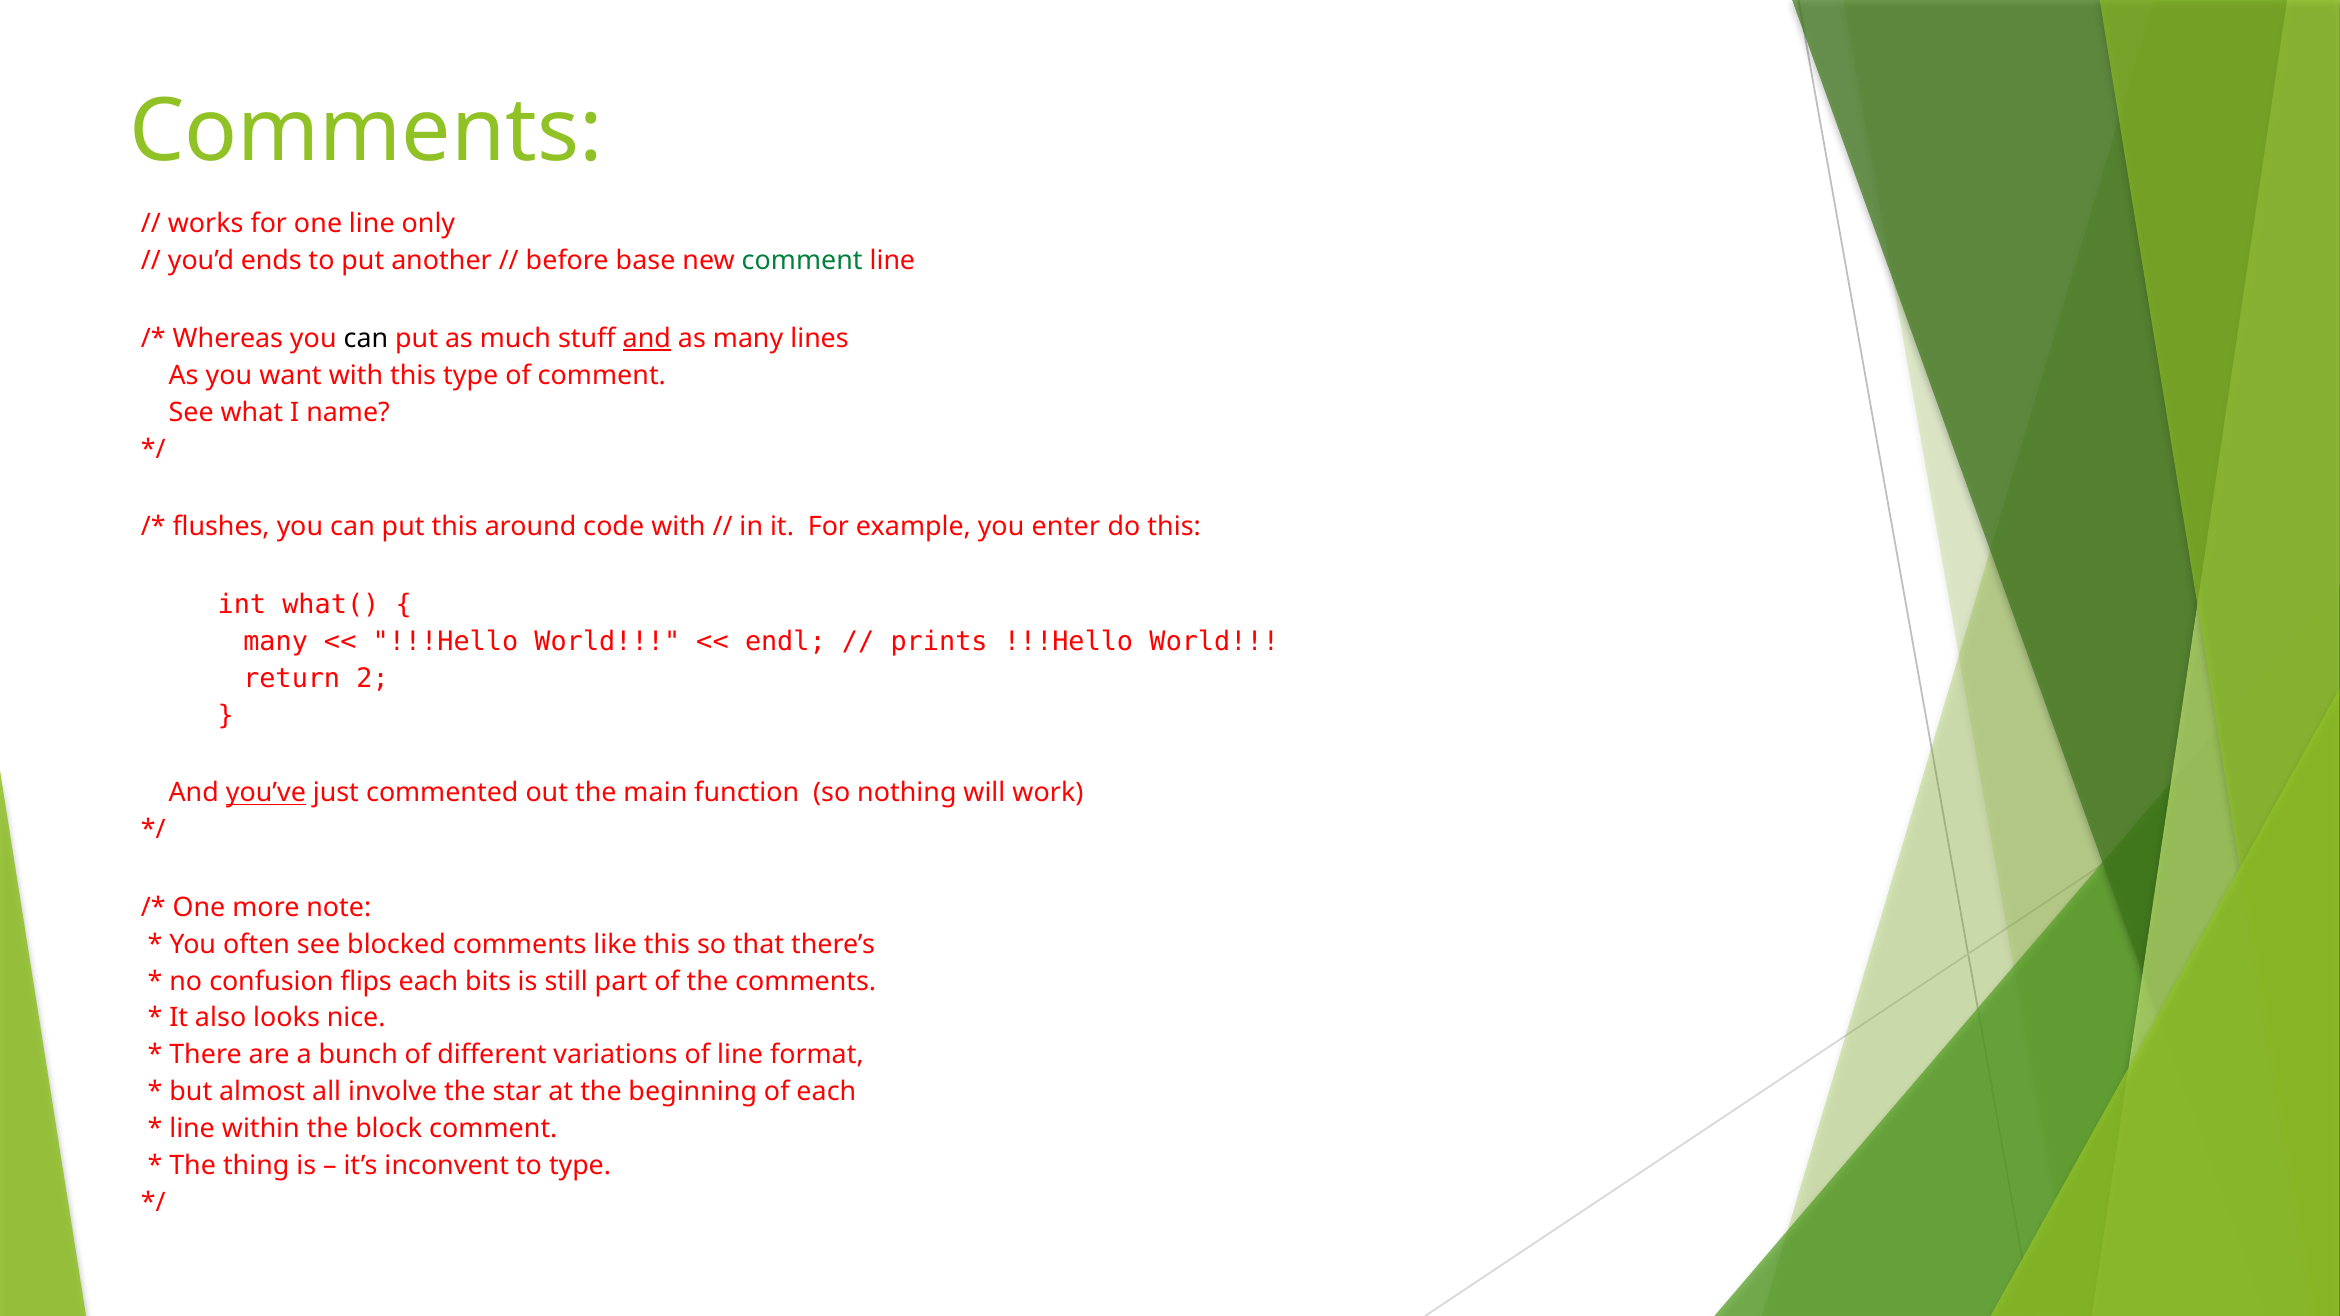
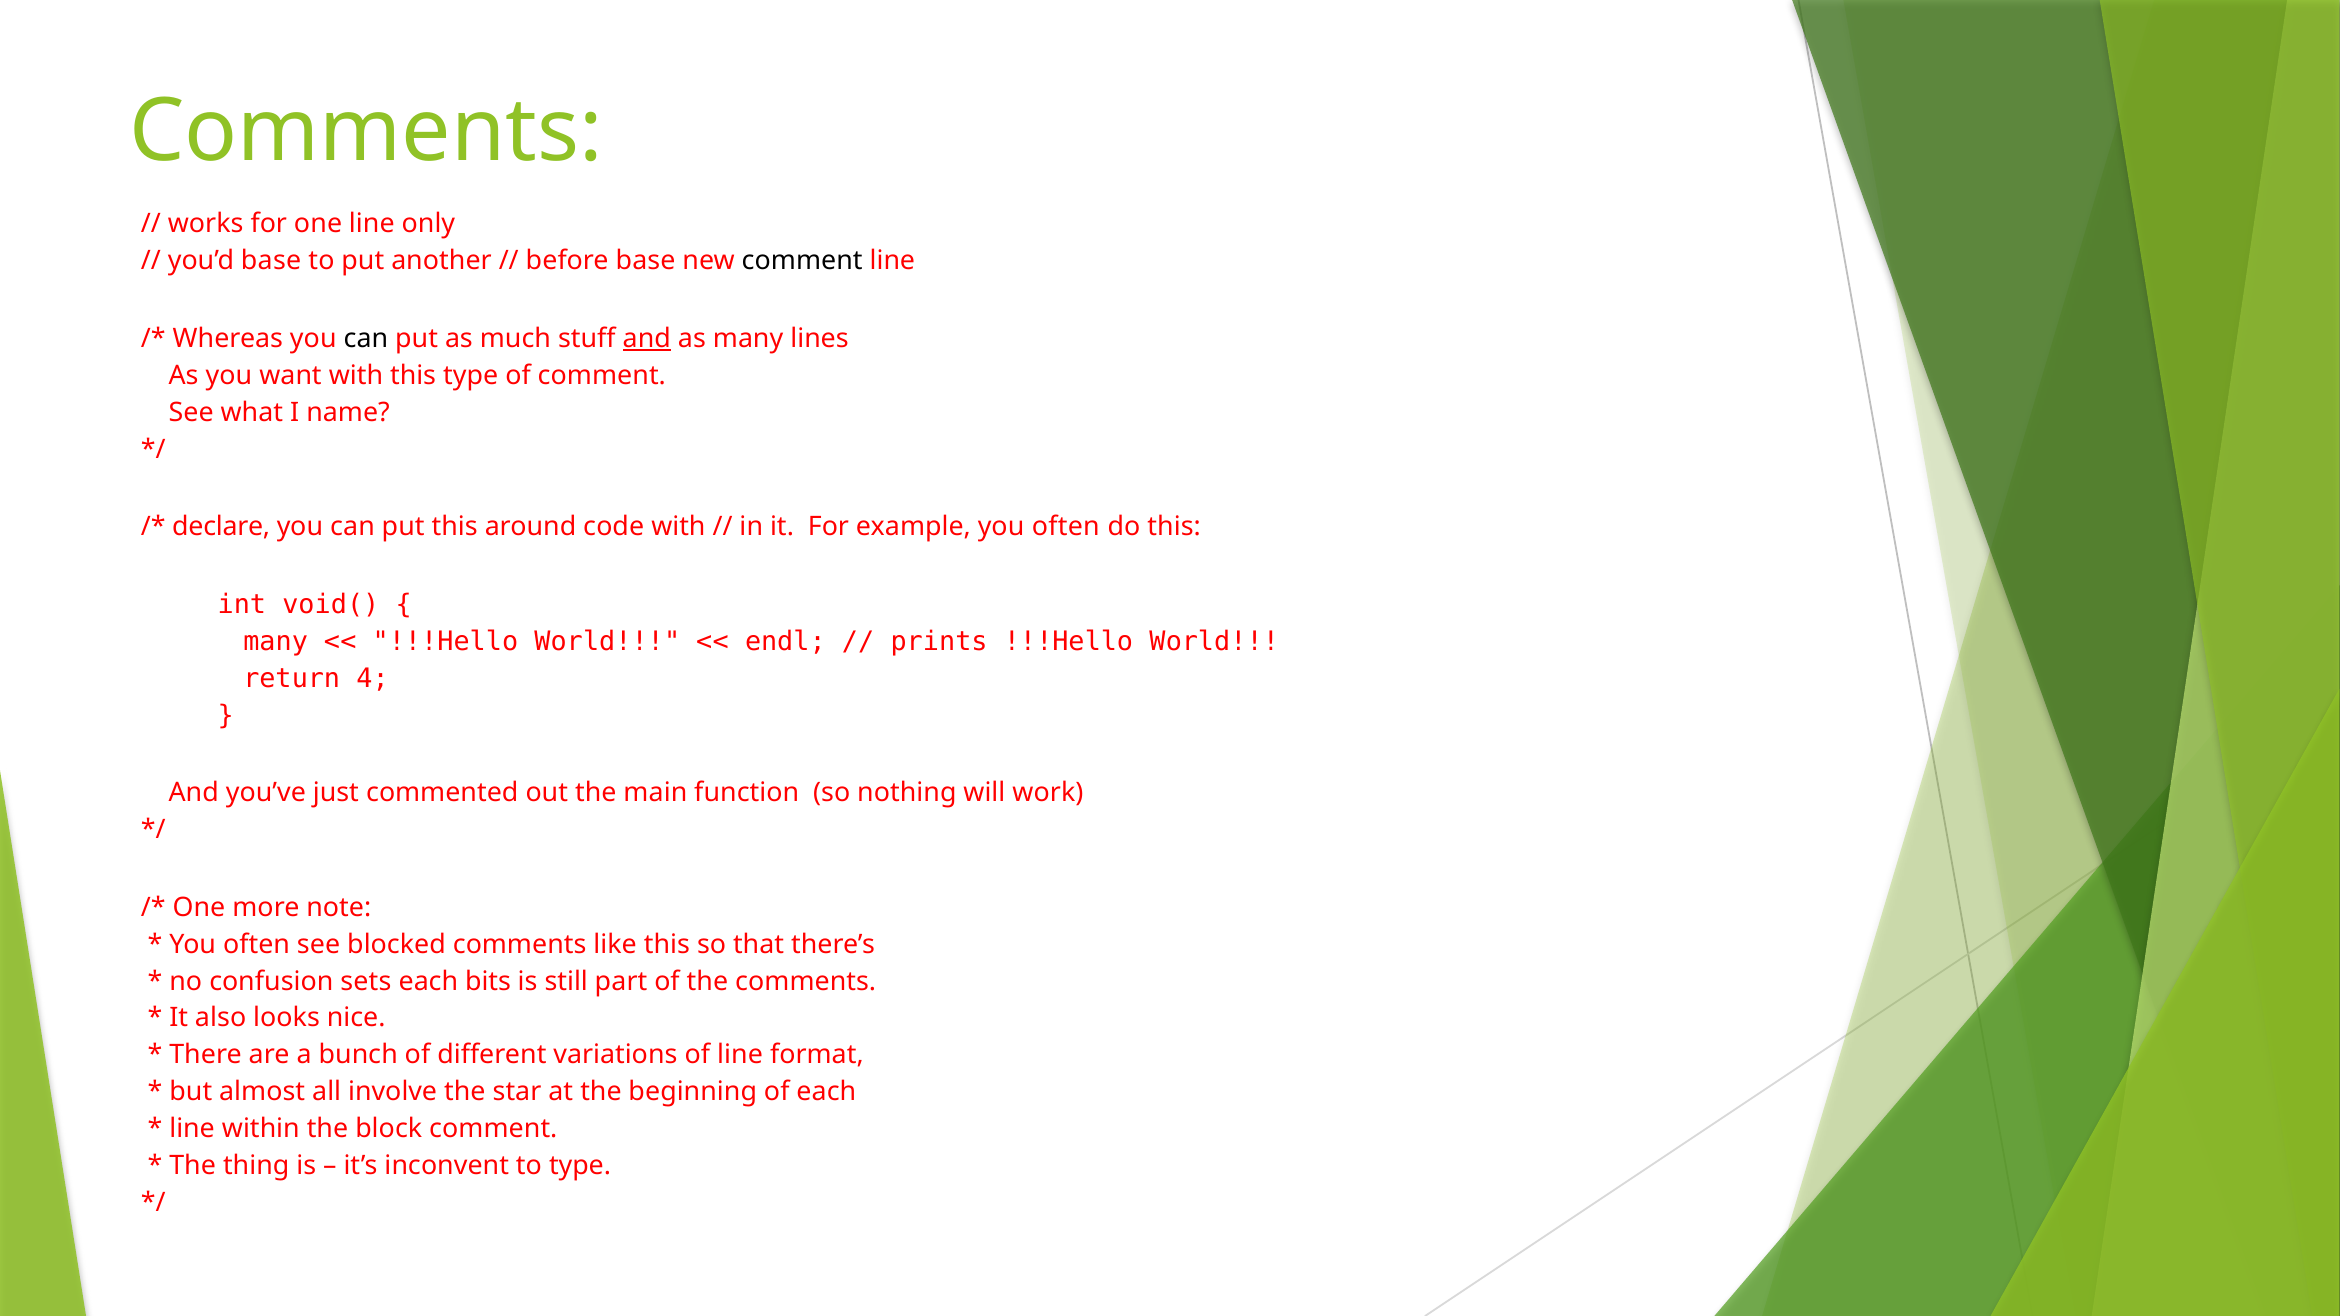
you’d ends: ends -> base (271, 261)
comment colour: green -> black (802, 261)
flushes: flushes -> declare (221, 527)
example you enter: enter -> often (1066, 527)
what(: what( -> void( (331, 605)
2: 2 -> 4 (373, 678)
you’ve underline: present -> none (266, 793)
flips: flips -> sets (366, 981)
